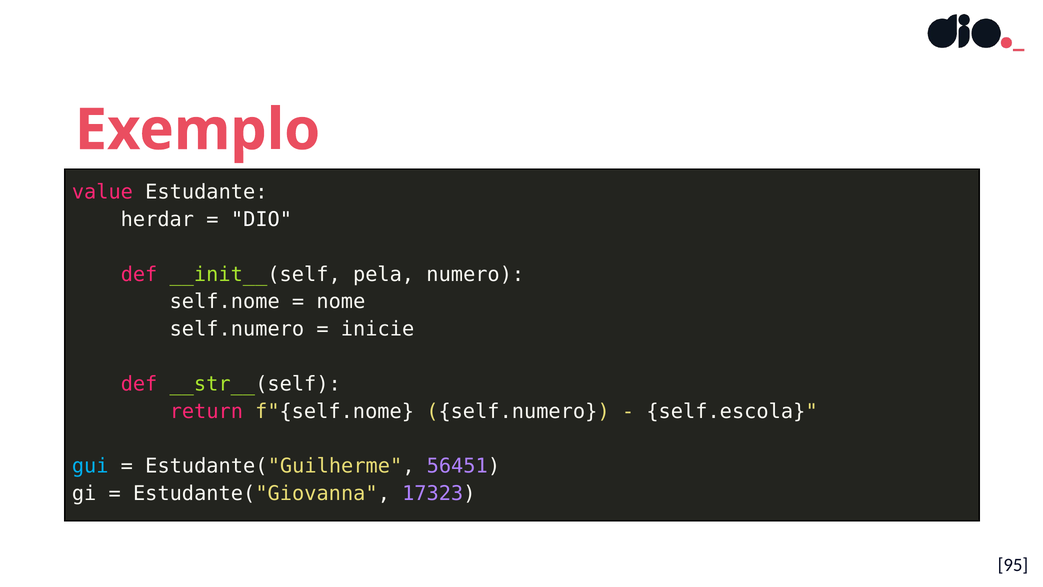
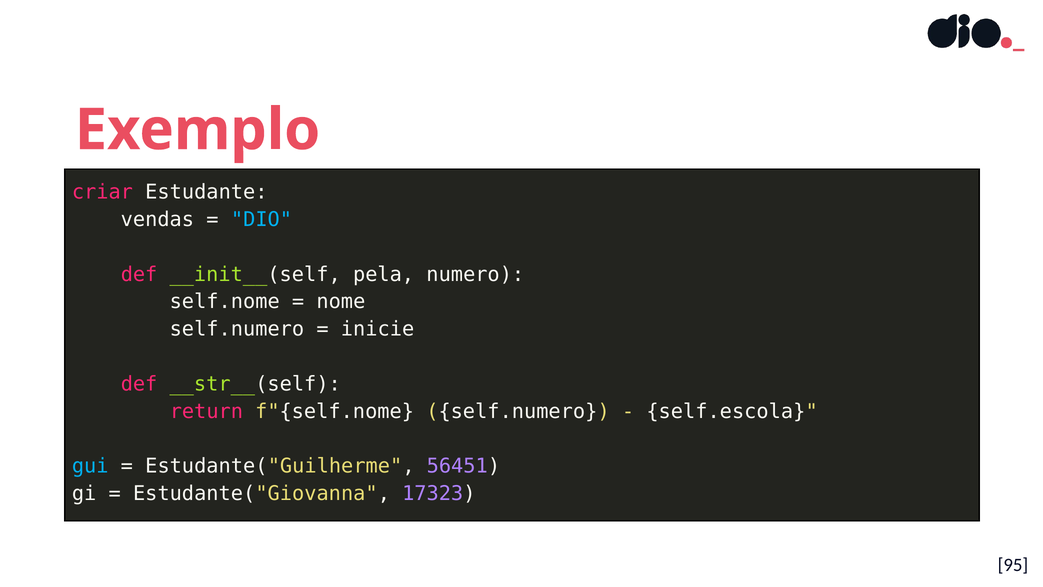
value: value -> criar (102, 192)
herdar: herdar -> vendas (157, 219)
DIO colour: white -> light blue (262, 219)
